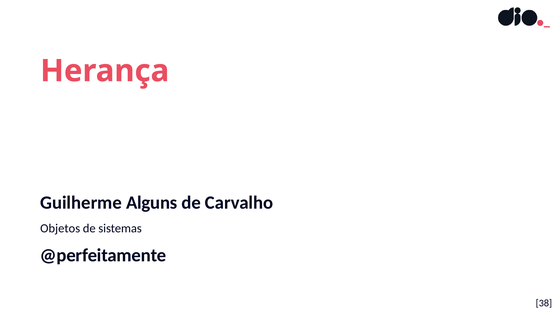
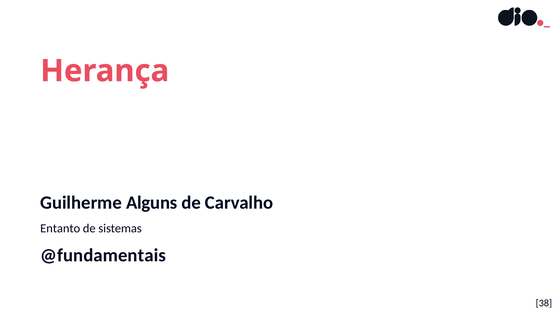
Objetos: Objetos -> Entanto (60, 229)
@perfeitamente: @perfeitamente -> @fundamentais (103, 255)
